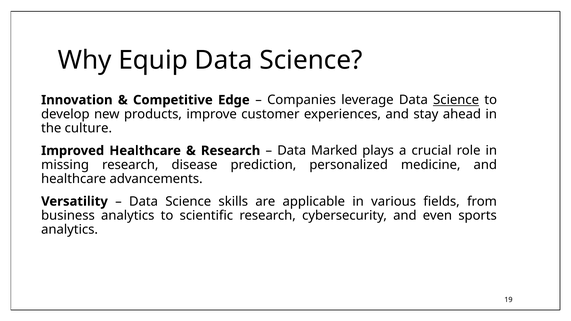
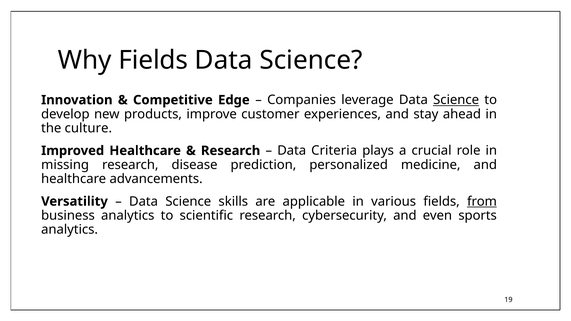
Why Equip: Equip -> Fields (153, 60)
Marked: Marked -> Criteria (334, 151)
from underline: none -> present (482, 201)
